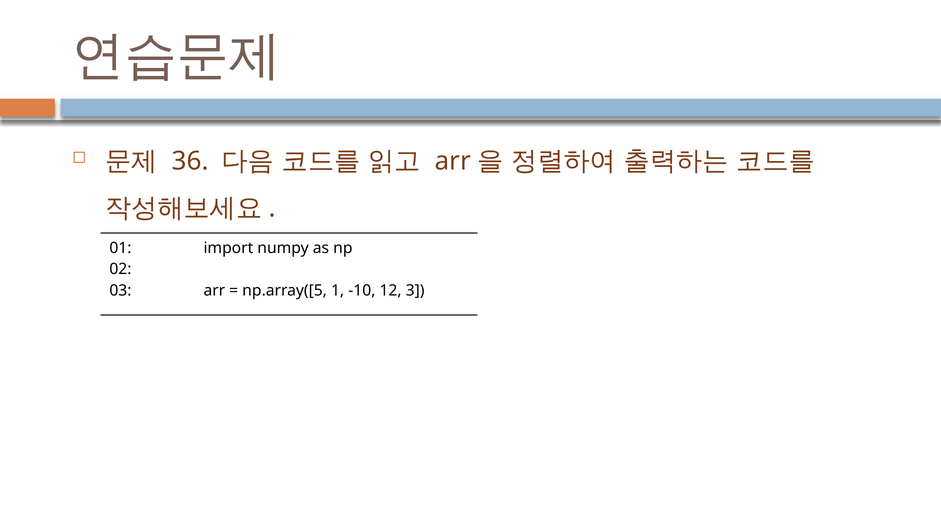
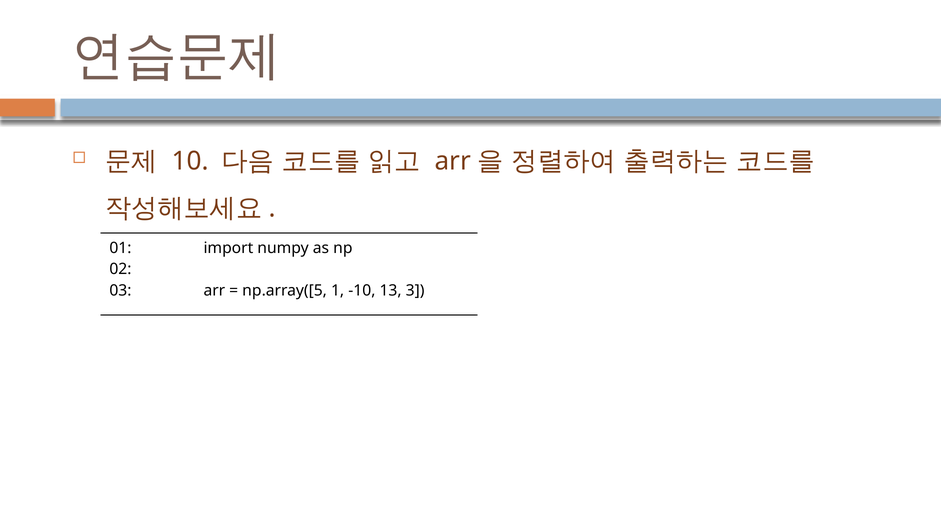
36: 36 -> 10 (190, 161)
12: 12 -> 13 (391, 291)
